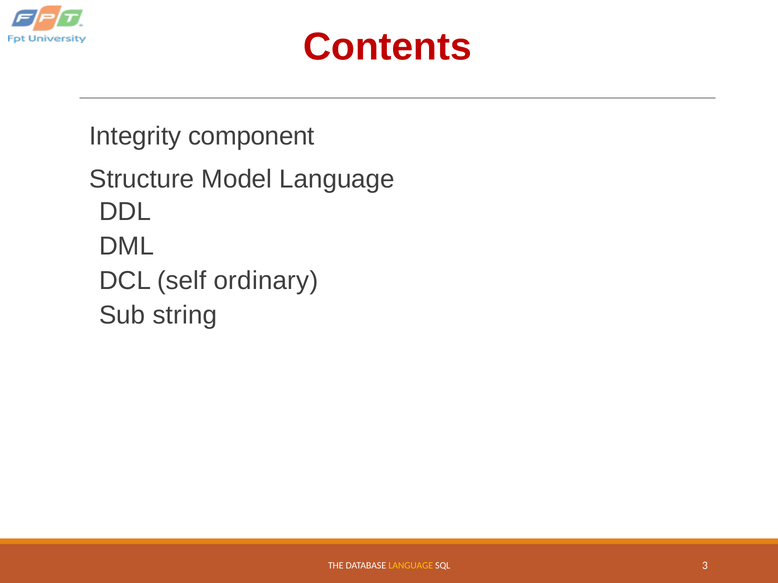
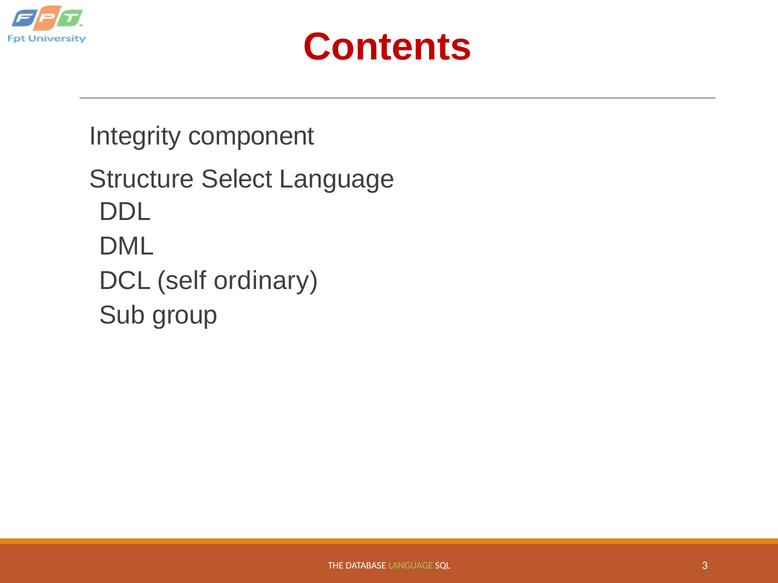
Model: Model -> Select (237, 179)
string: string -> group (185, 315)
LANGUAGE colour: yellow -> light green (411, 566)
